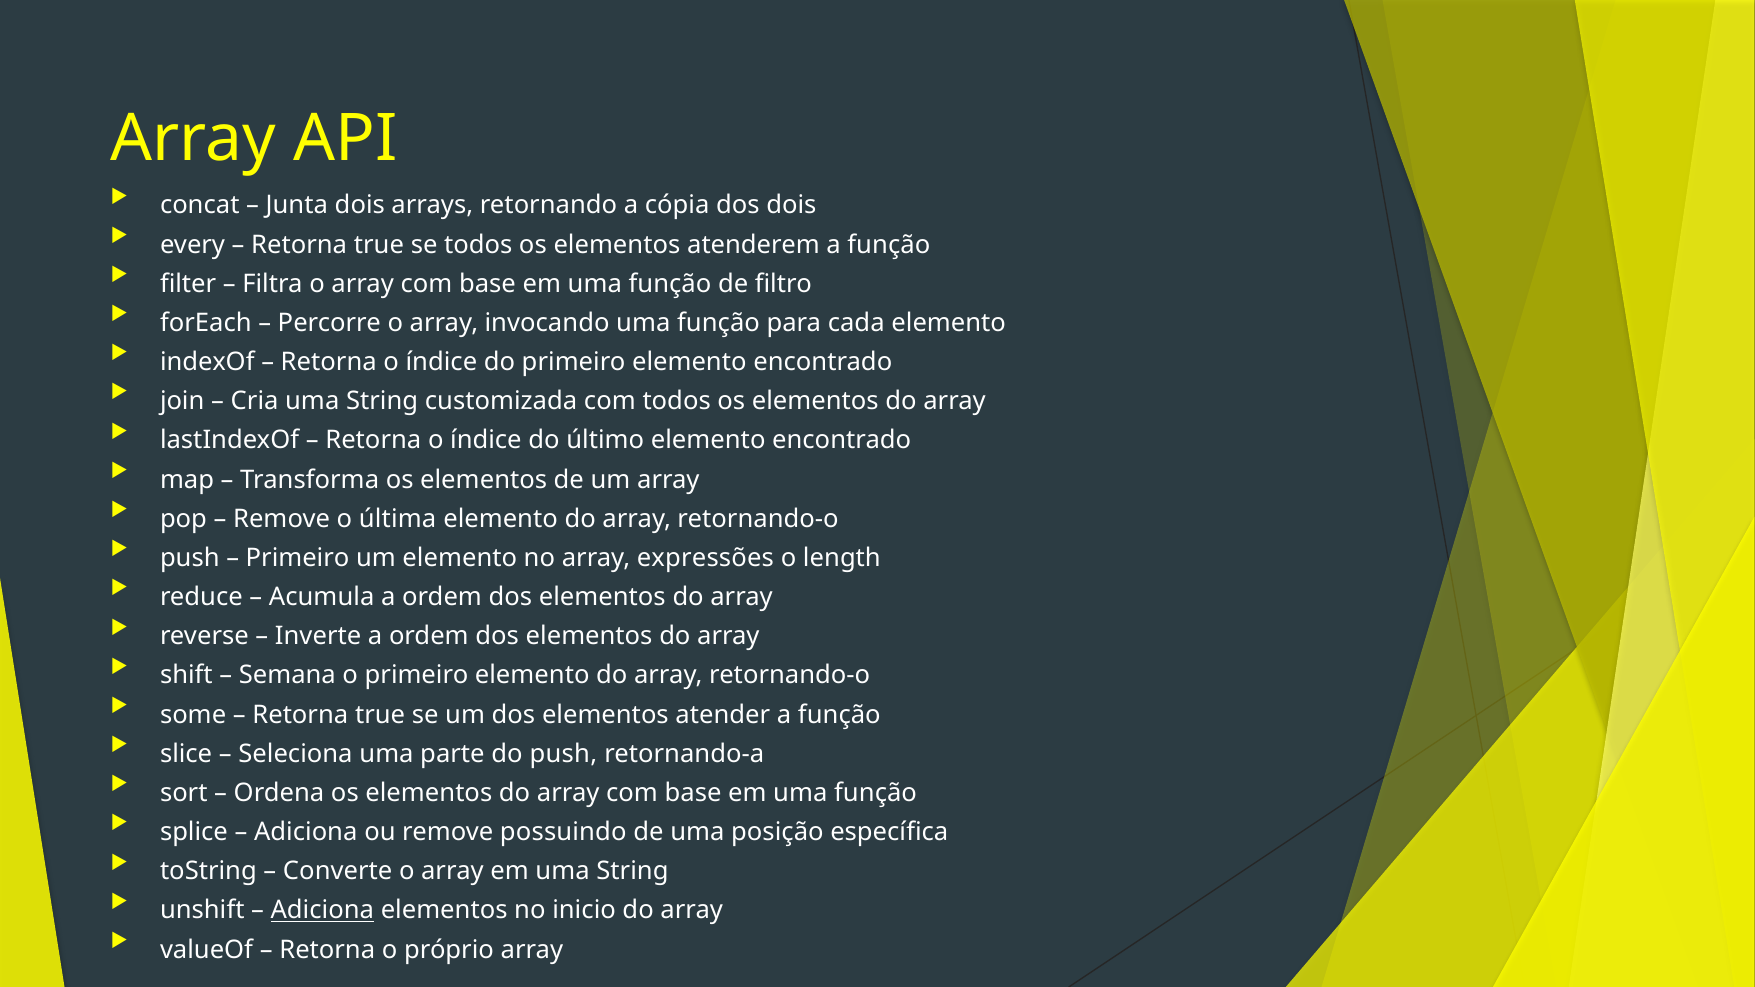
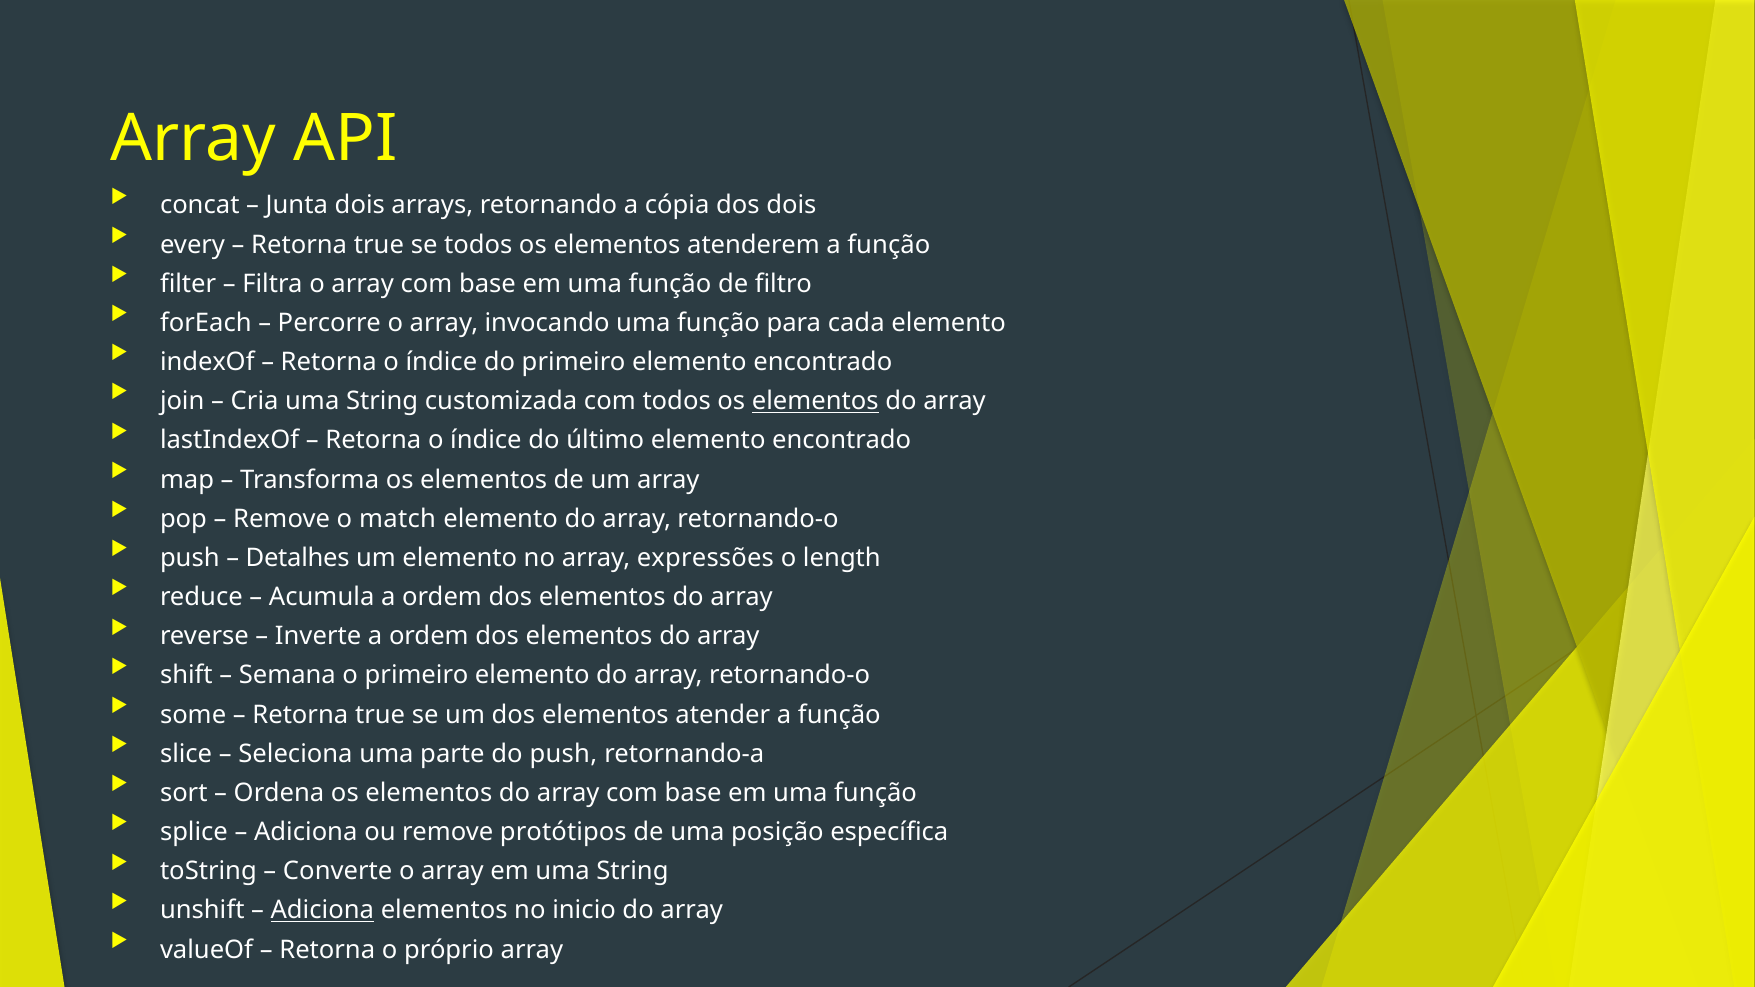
elementos underline: none -> present (815, 401)
última: última -> match (398, 519)
Primeiro: Primeiro -> Detalhes (298, 558)
possuindo: possuindo -> protótipos (563, 832)
